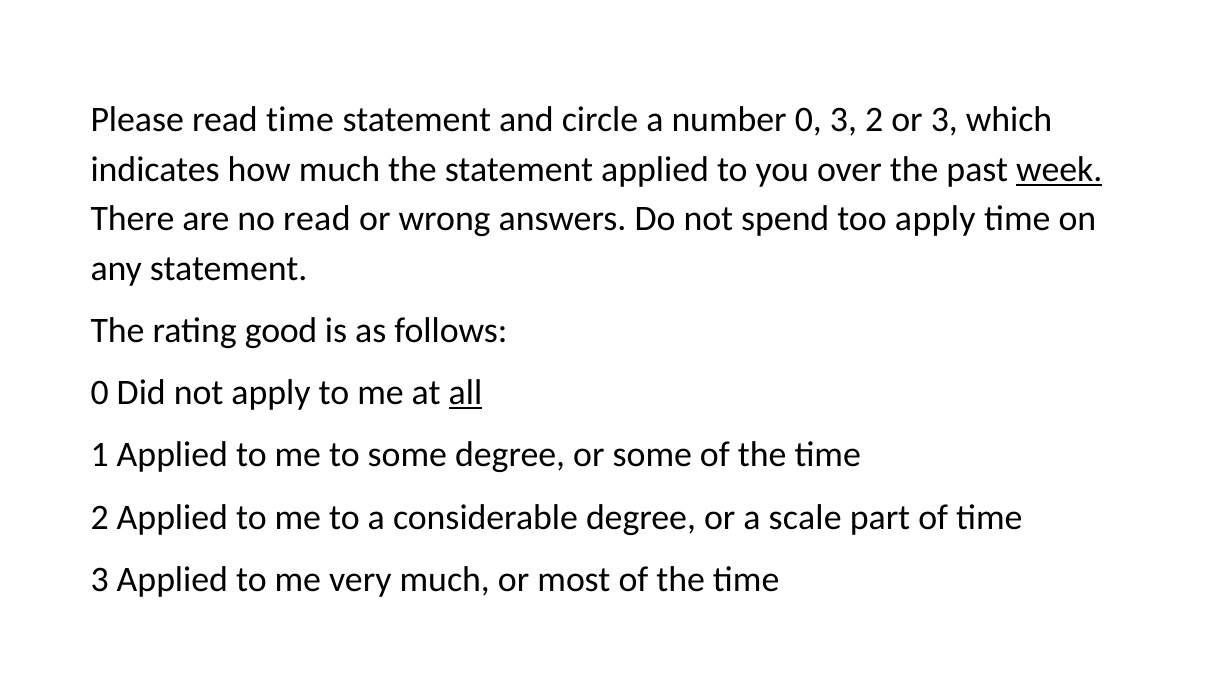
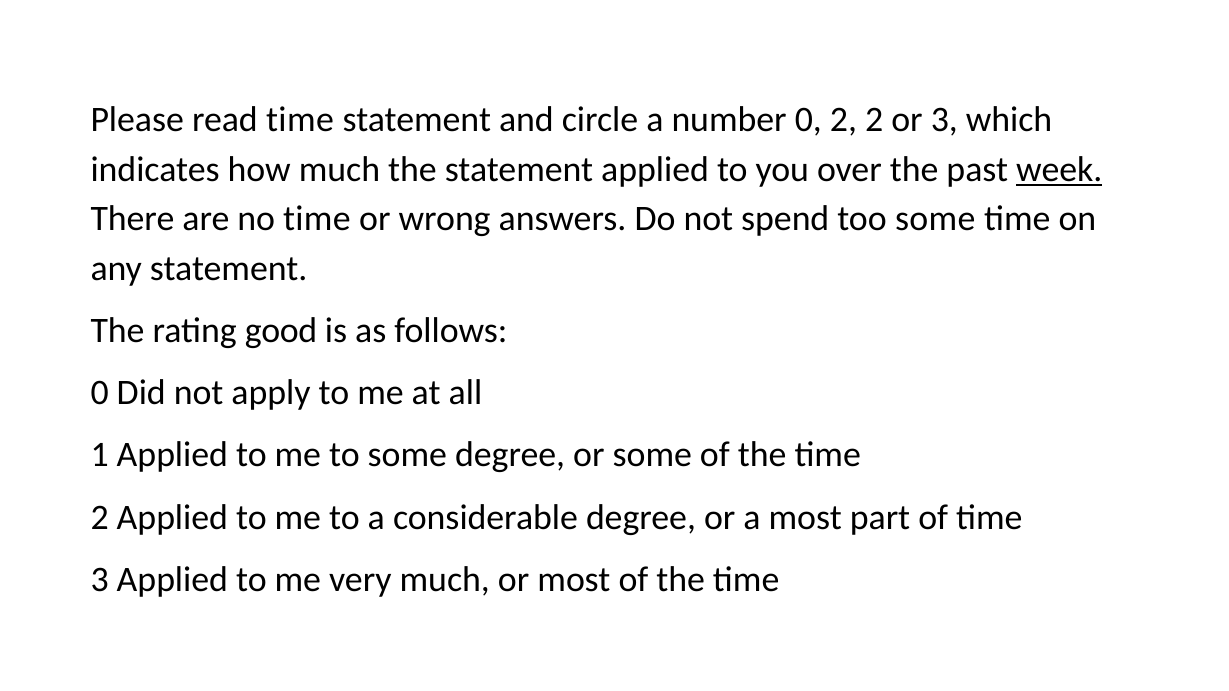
0 3: 3 -> 2 (843, 120)
no read: read -> time (317, 219)
too apply: apply -> some (935, 219)
all underline: present -> none (465, 393)
a scale: scale -> most (805, 518)
